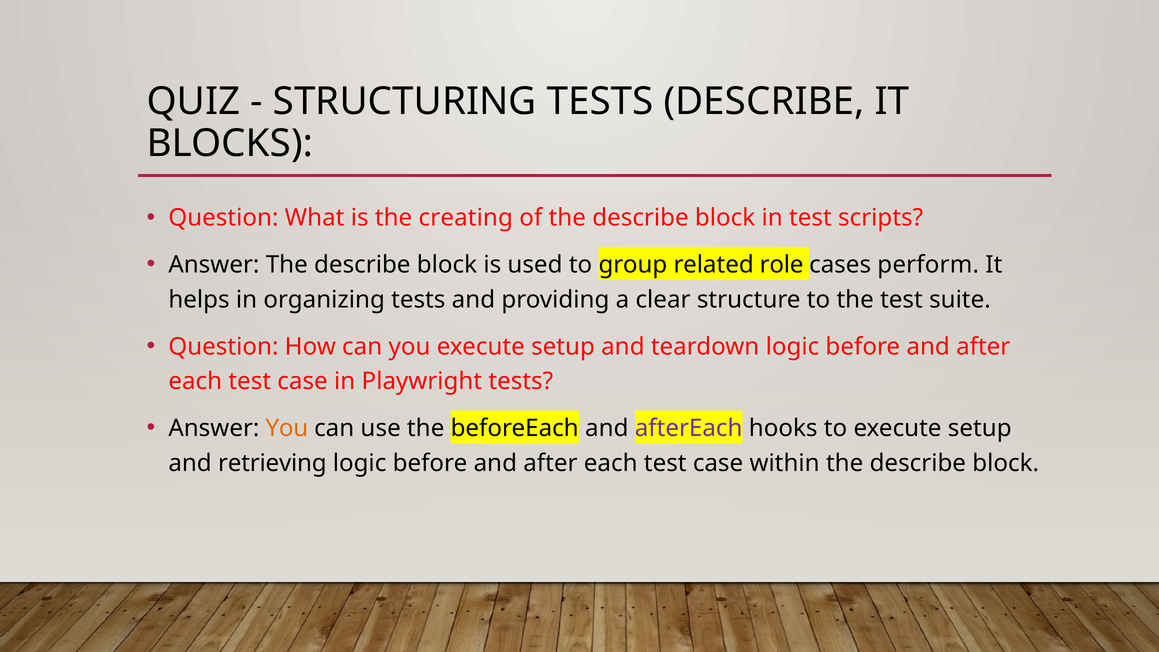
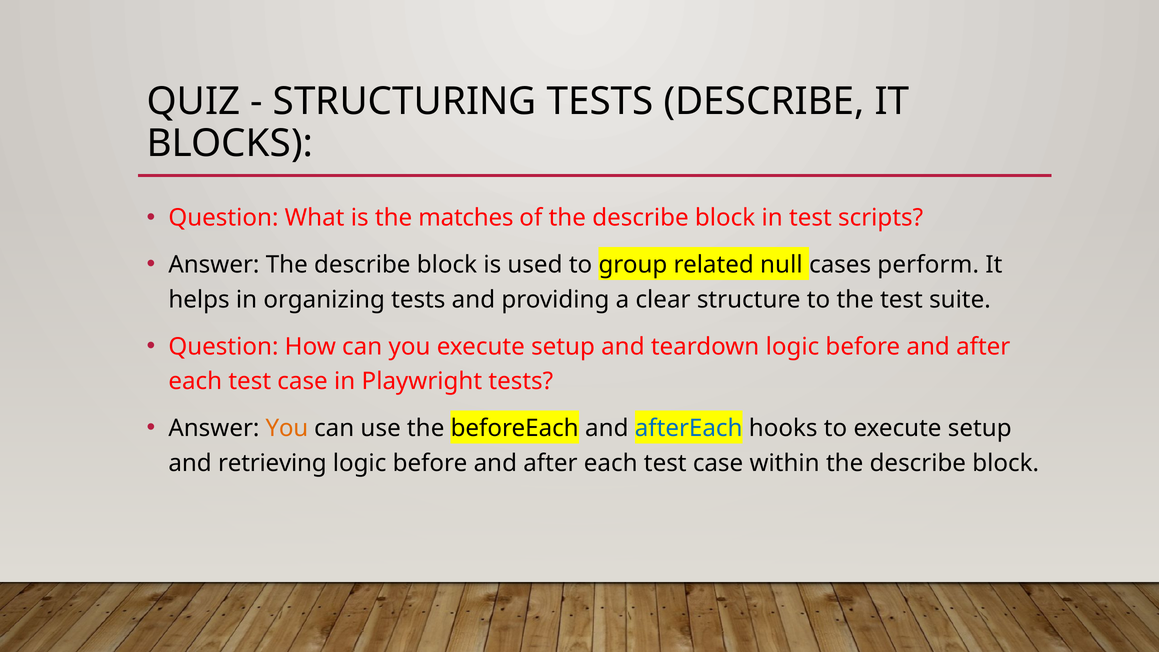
creating: creating -> matches (466, 218)
role: role -> null (781, 265)
afterEach colour: purple -> blue (689, 428)
